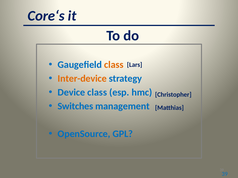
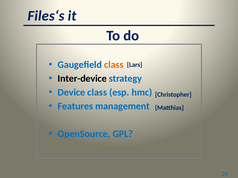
Core‘s: Core‘s -> Files‘s (46, 16)
Inter-device colour: orange -> black (82, 79)
Switches: Switches -> Features (75, 106)
